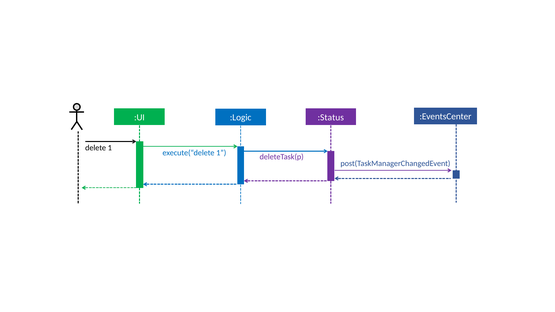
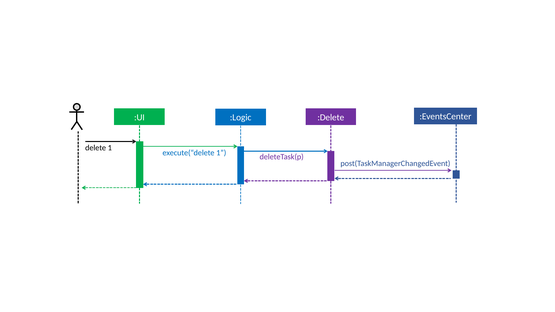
:Status: :Status -> :Delete (331, 117)
